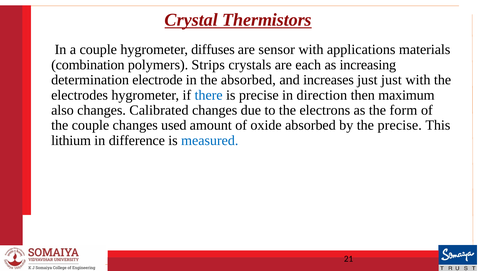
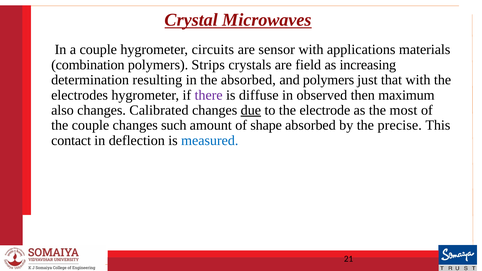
Thermistors: Thermistors -> Microwaves (267, 20)
diffuses: diffuses -> circuits (213, 50)
each: each -> field (308, 65)
electrode: electrode -> resulting (157, 80)
and increases: increases -> polymers (329, 80)
just just: just -> that (392, 80)
there colour: blue -> purple (209, 95)
is precise: precise -> diffuse (259, 95)
direction: direction -> observed (322, 95)
due underline: none -> present (251, 110)
electrons: electrons -> electrode (325, 110)
form: form -> most (403, 110)
used: used -> such (174, 125)
oxide: oxide -> shape (266, 125)
lithium: lithium -> contact (71, 141)
difference: difference -> deflection (137, 141)
